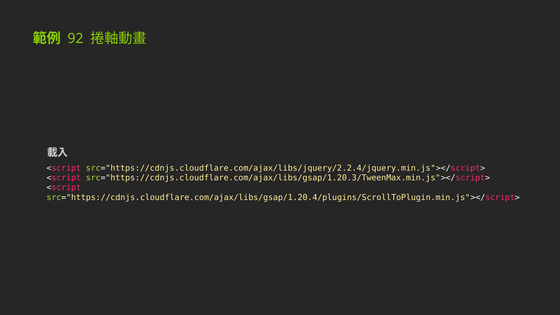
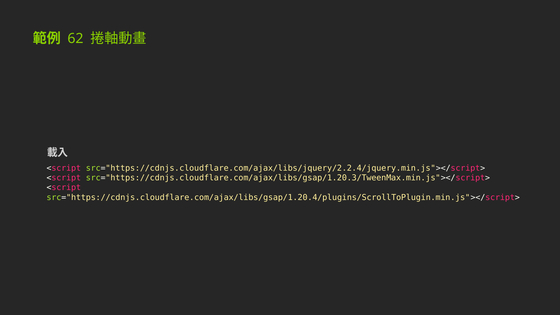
92: 92 -> 62 (76, 38)
